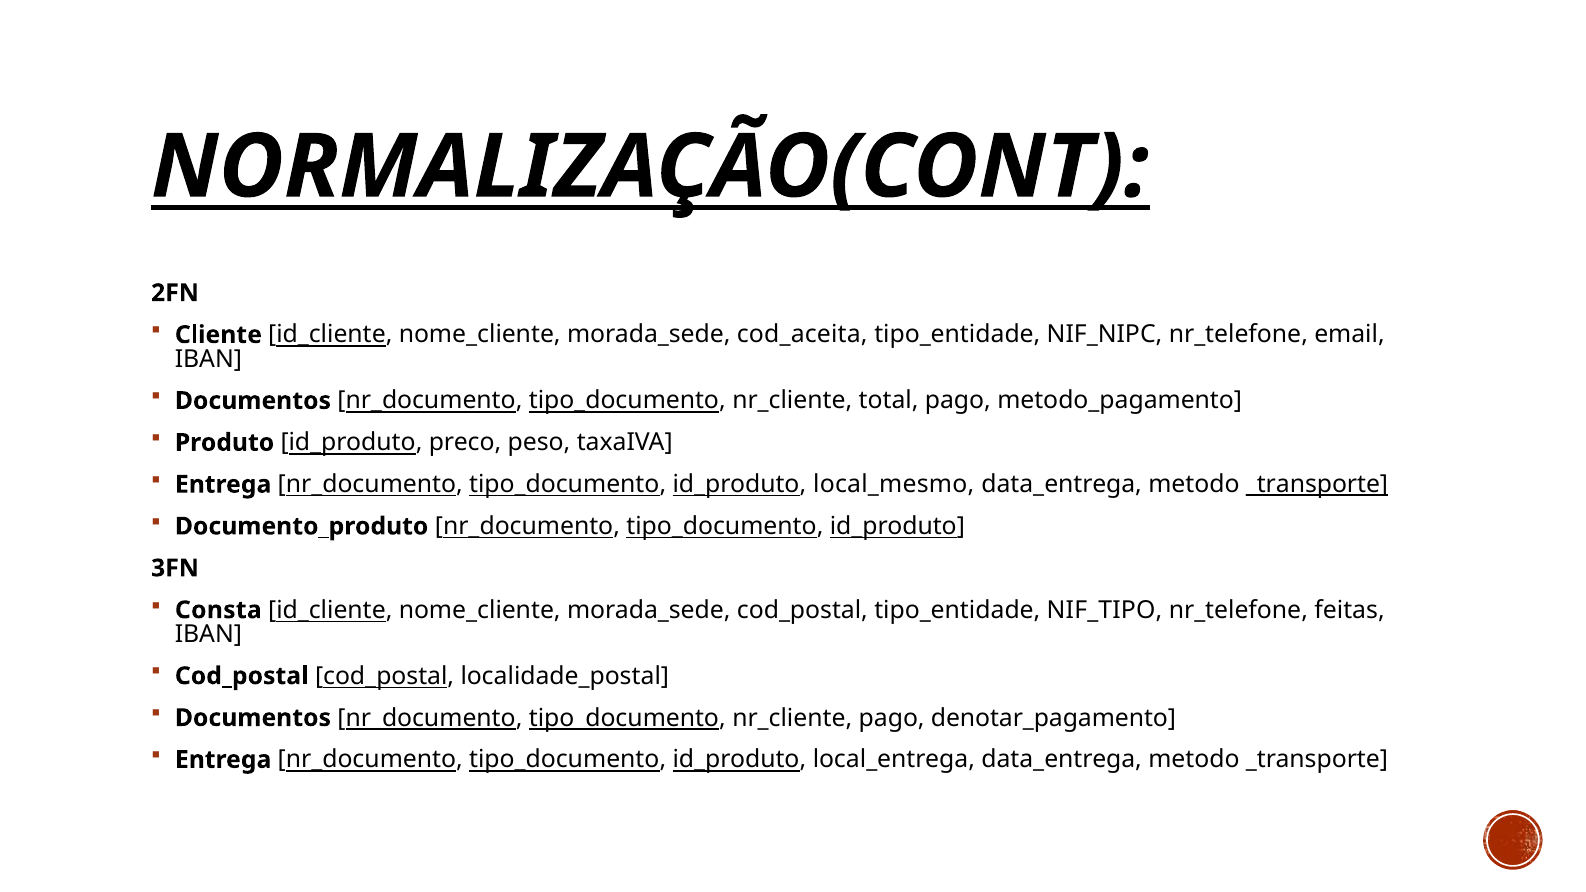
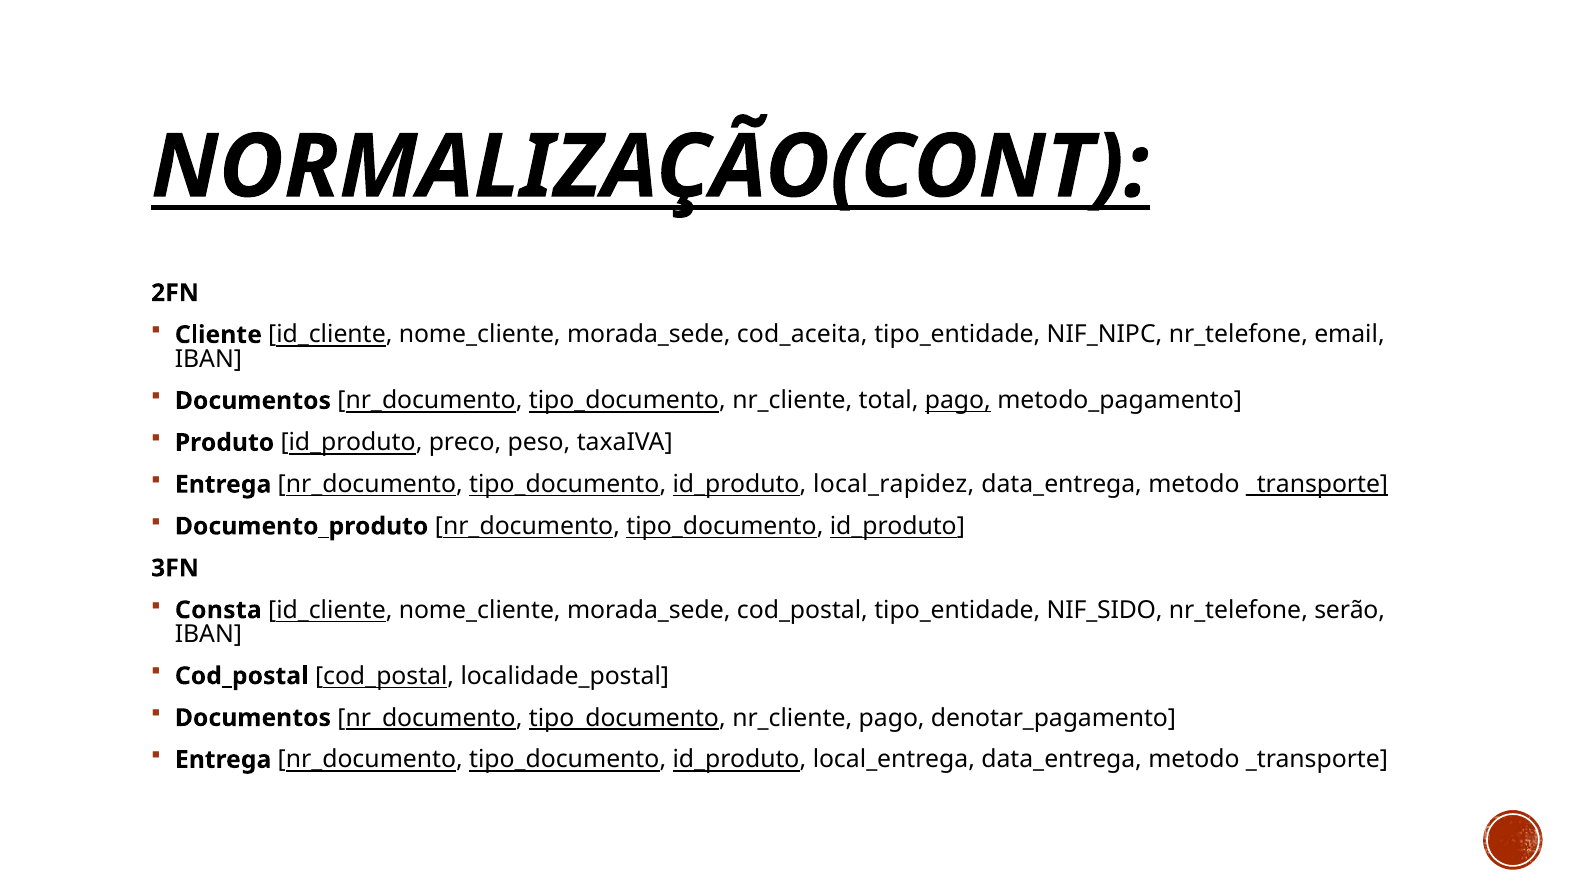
pago underline: none -> present (958, 401)
local_mesmo: local_mesmo -> local_rapidez (894, 485)
NIF_TIPO: NIF_TIPO -> NIF_SIDO (1105, 610)
feitas: feitas -> serão (1350, 610)
